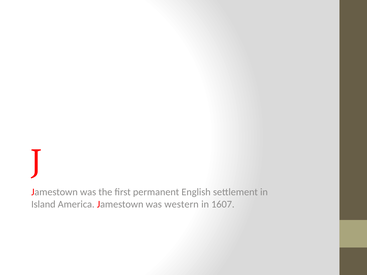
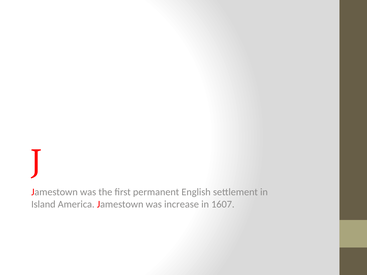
western: western -> increase (182, 204)
